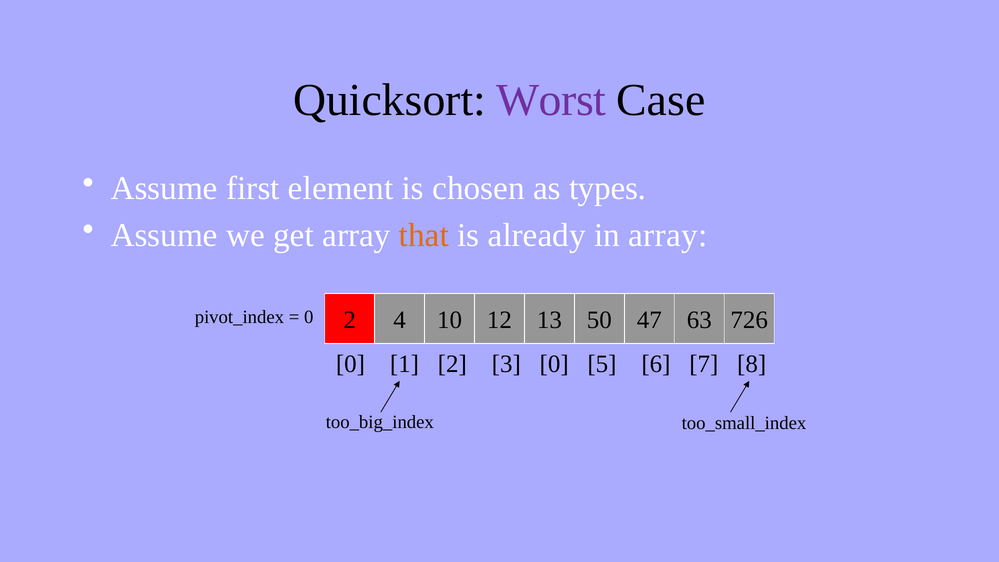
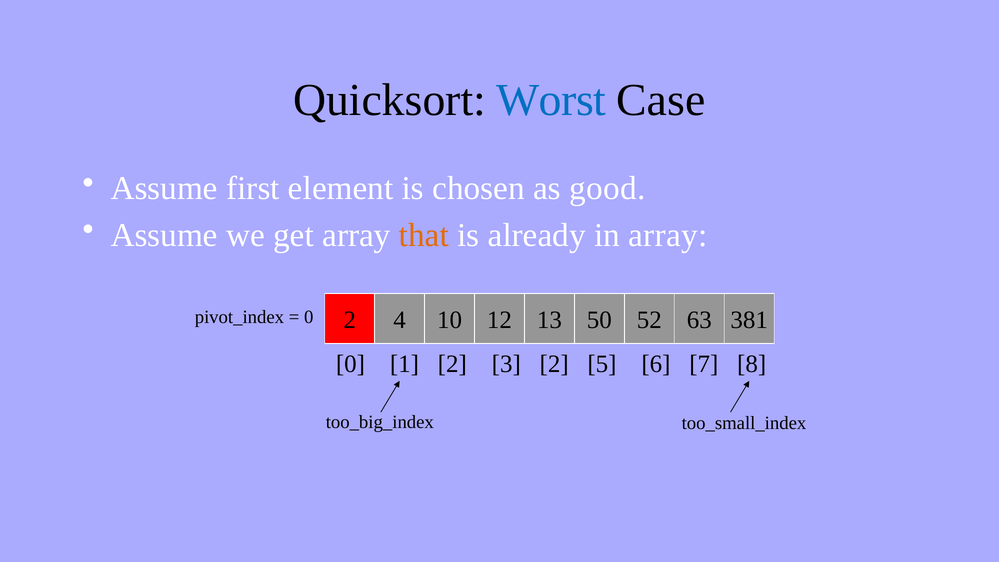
Worst colour: purple -> blue (551, 100)
types: types -> good (607, 188)
47: 47 -> 52 (649, 320)
726: 726 -> 381 (749, 320)
3 0: 0 -> 2 (554, 364)
